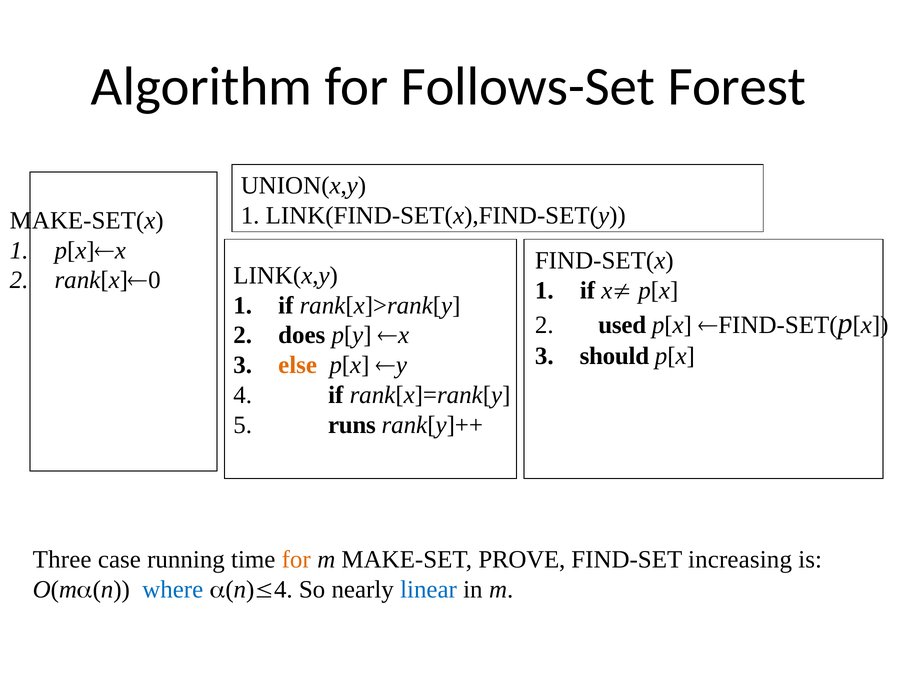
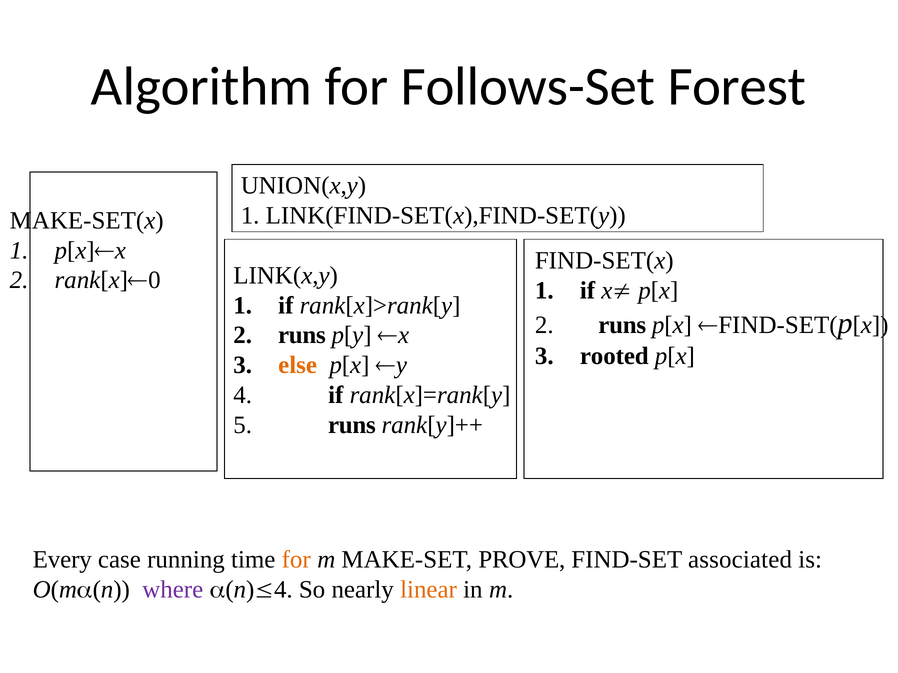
used: used -> runs (622, 325)
does: does -> runs (302, 335)
should: should -> rooted (614, 356)
Three: Three -> Every (62, 560)
increasing: increasing -> associated (740, 560)
where colour: blue -> purple (173, 590)
linear colour: blue -> orange (429, 590)
